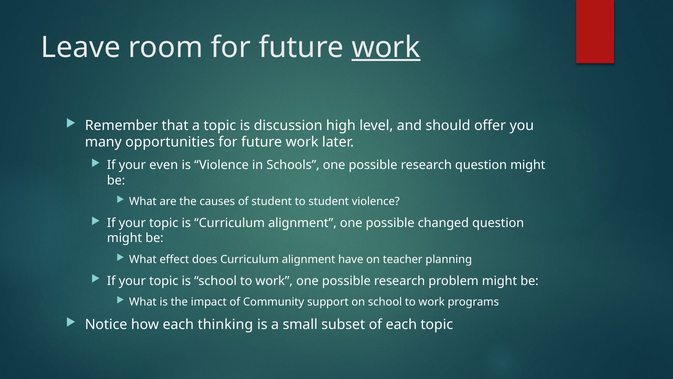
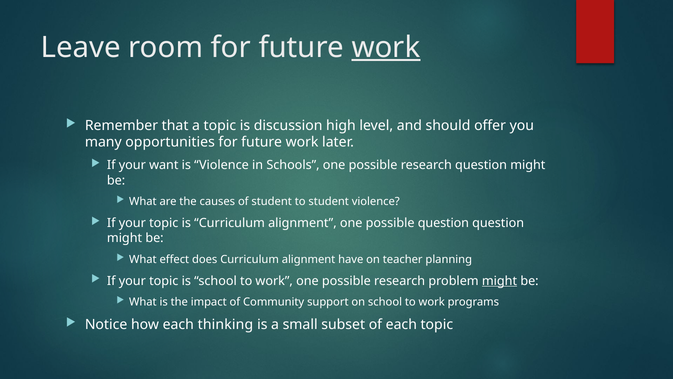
even: even -> want (164, 165)
possible changed: changed -> question (443, 223)
might underline: none -> present (500, 281)
